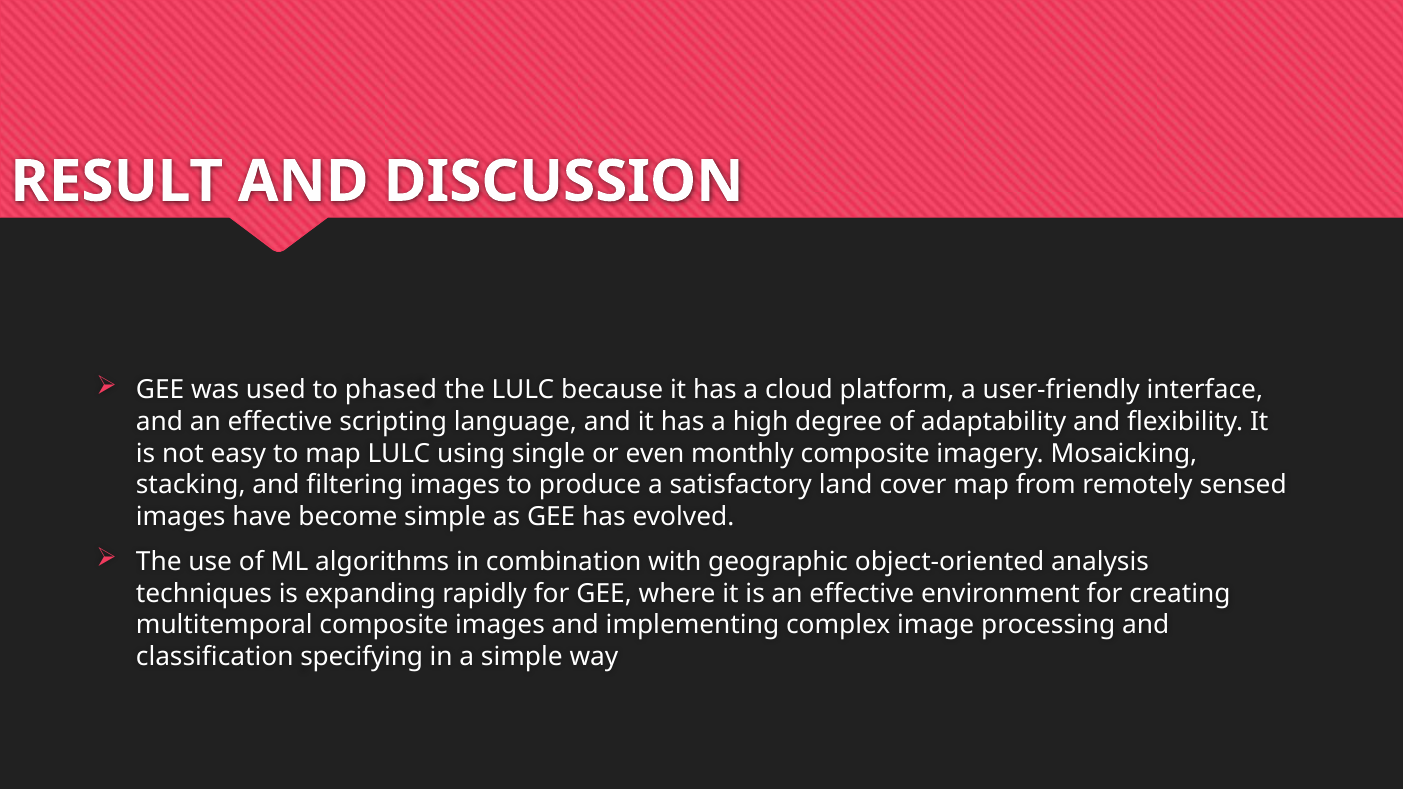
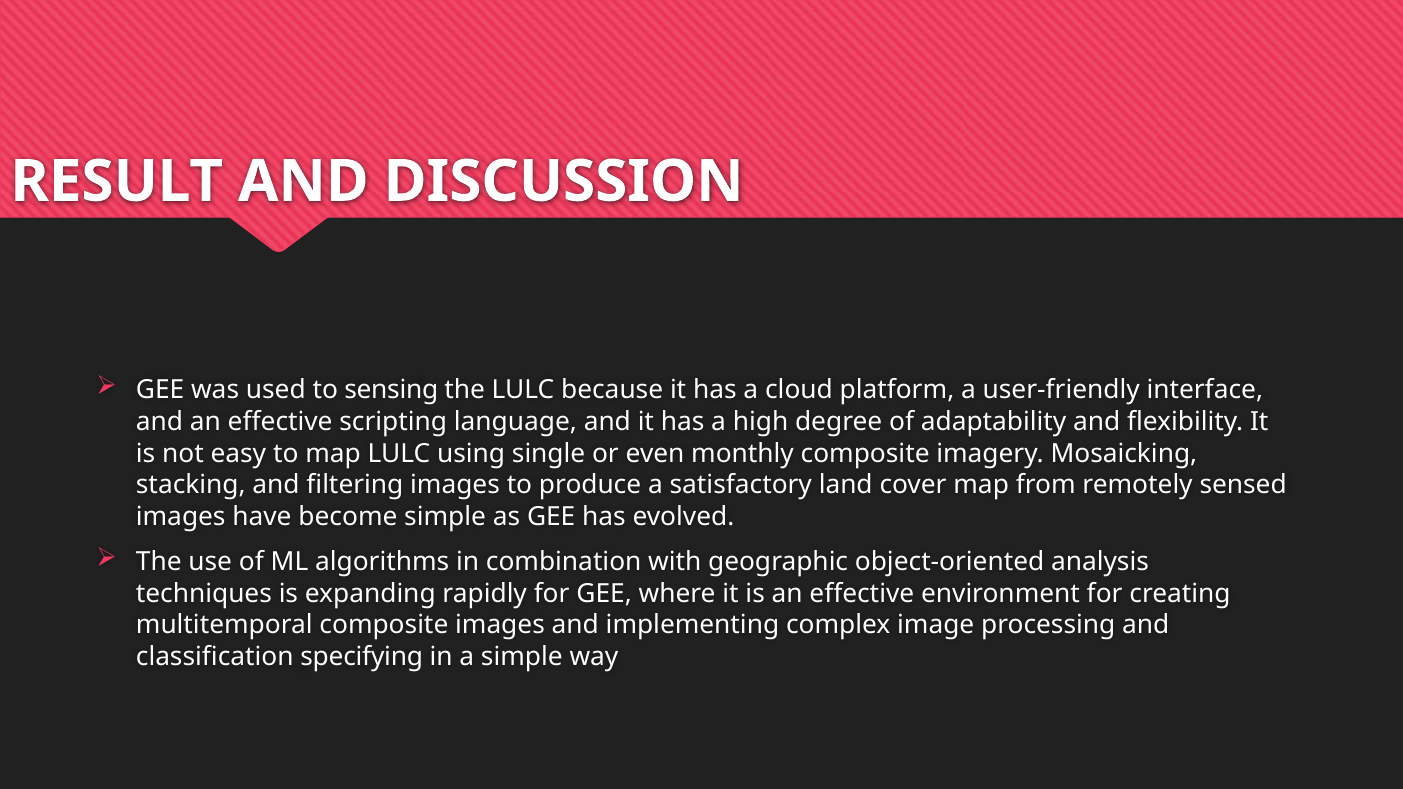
phased: phased -> sensing (391, 390)
